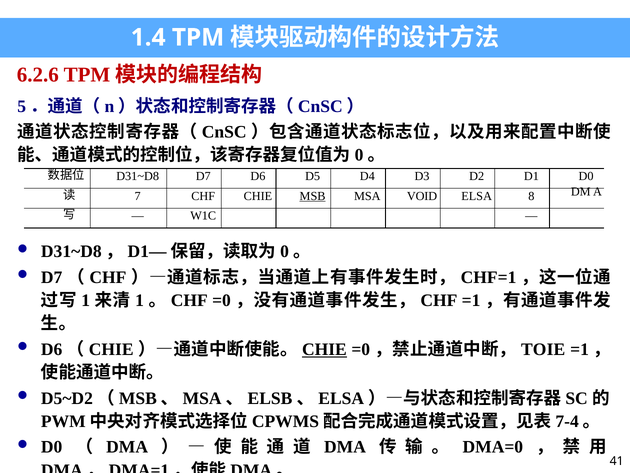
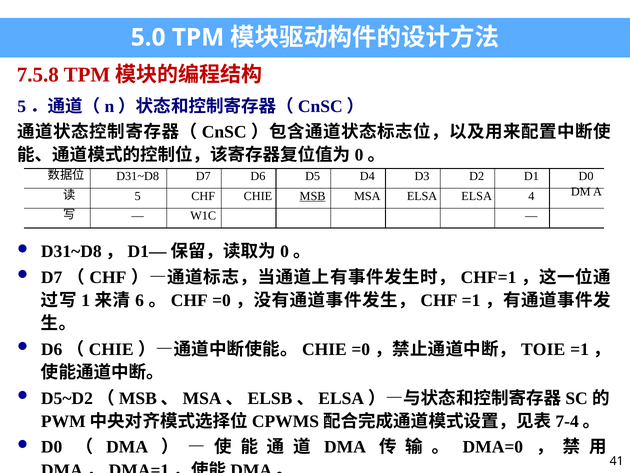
1.4: 1.4 -> 5.0 (148, 37)
6.2.6: 6.2.6 -> 7.5.8 (38, 75)
7: 7 -> 5 (138, 196)
MSA VOID: VOID -> ELSA (422, 196)
8: 8 -> 4 (531, 196)
1: 1 -> 6 (140, 300)
CHIE underline: present -> none (324, 349)
